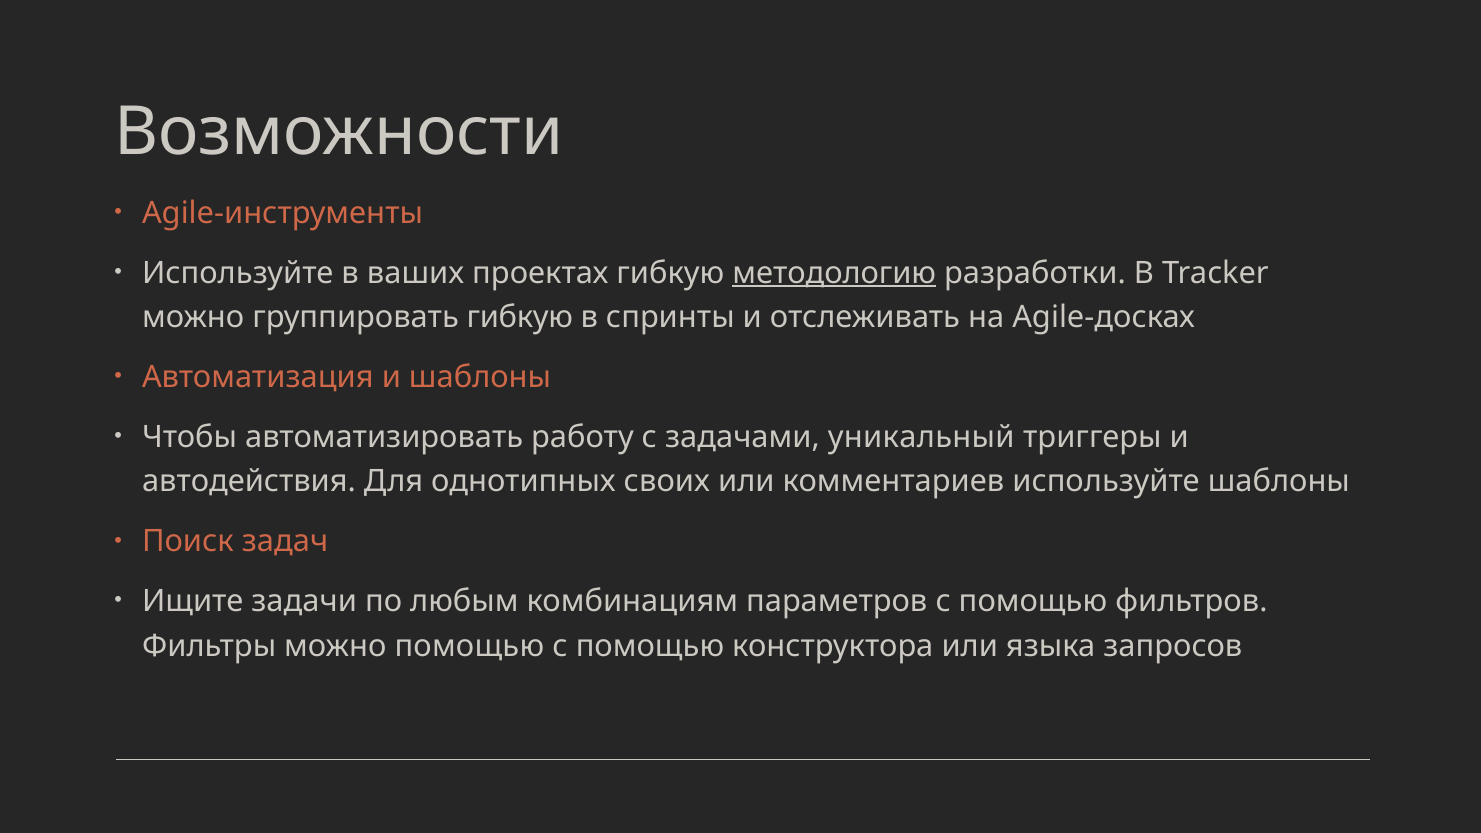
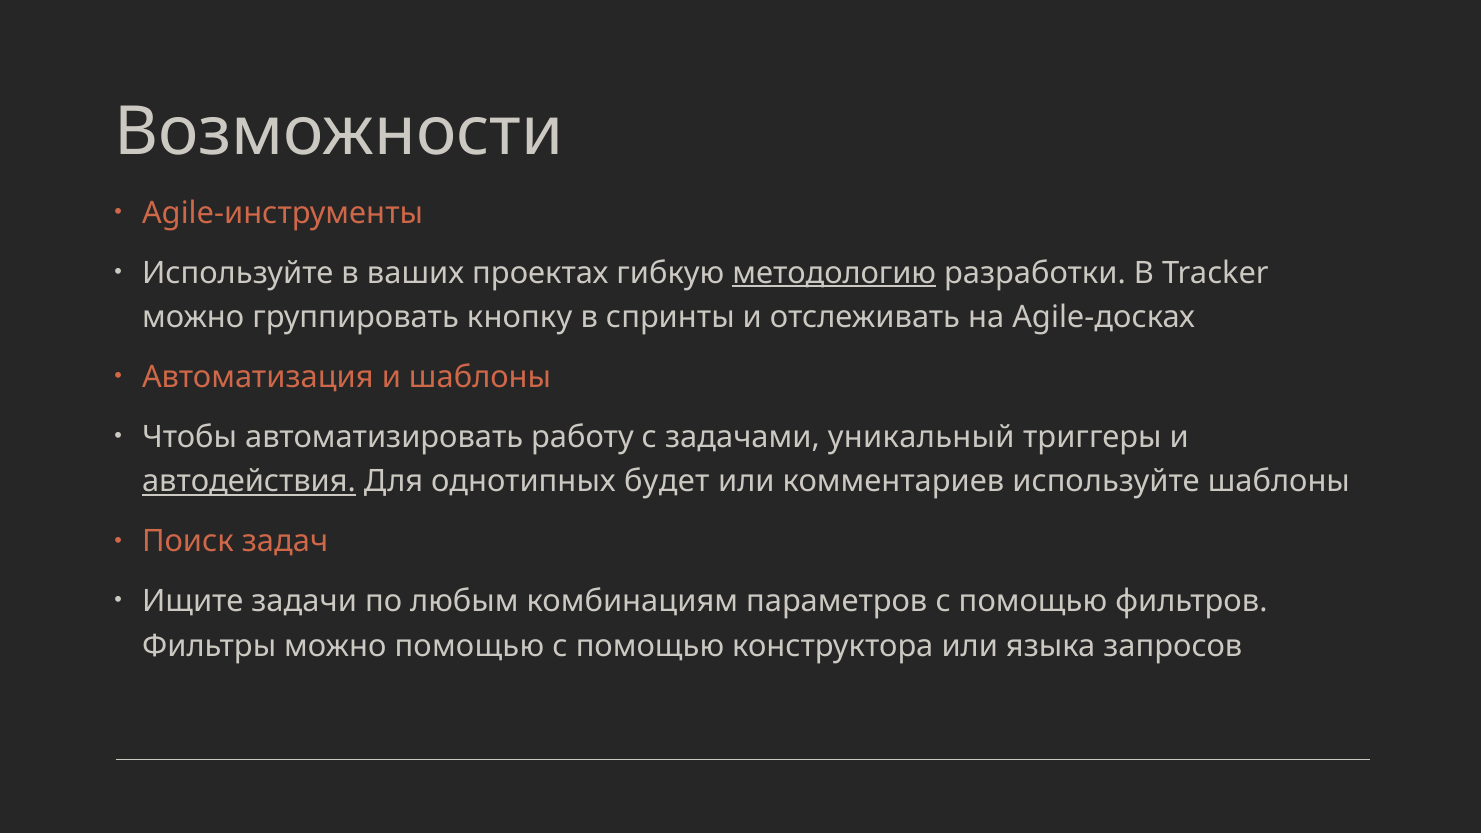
группировать гибкую: гибкую -> кнопку (520, 318)
автодействия underline: none -> present (249, 482)
своих: своих -> будет (667, 482)
